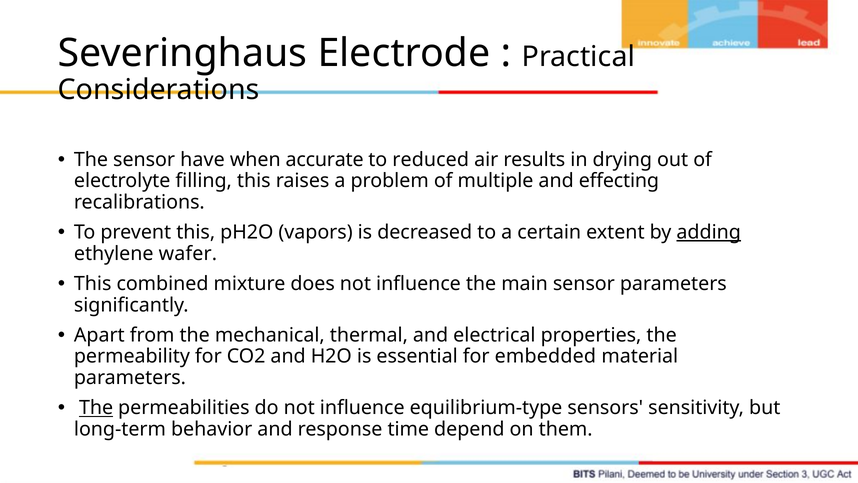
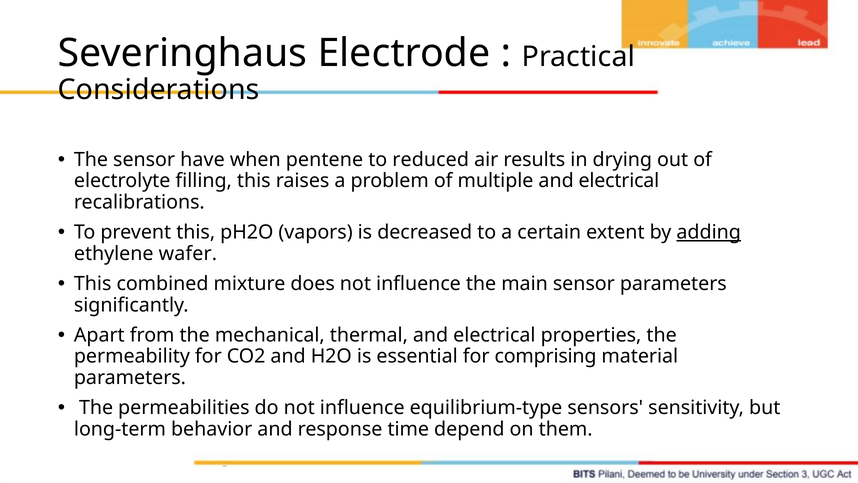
accurate: accurate -> pentene (324, 160)
multiple and effecting: effecting -> electrical (619, 181)
embedded: embedded -> comprising (546, 356)
The underline: present -> none (96, 408)
